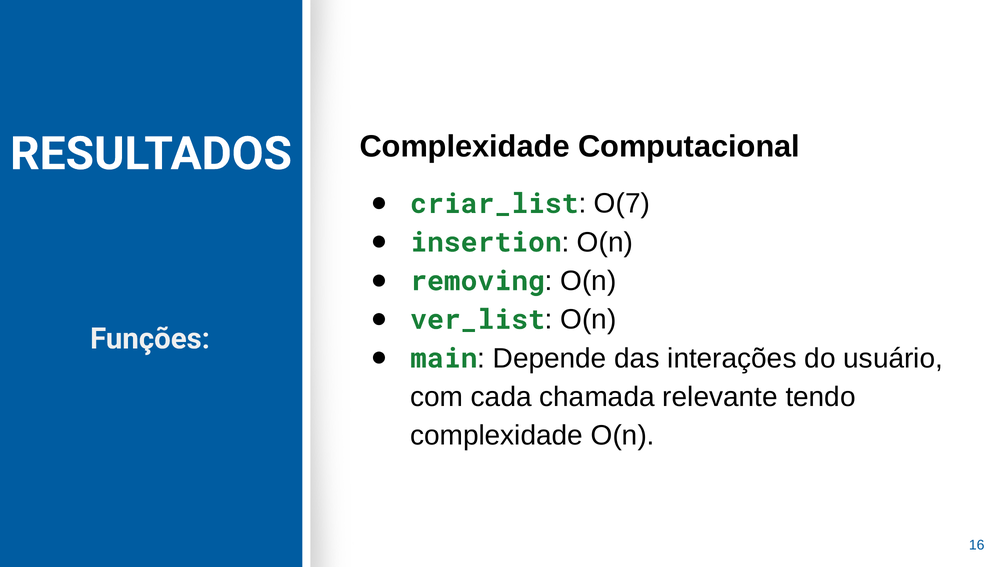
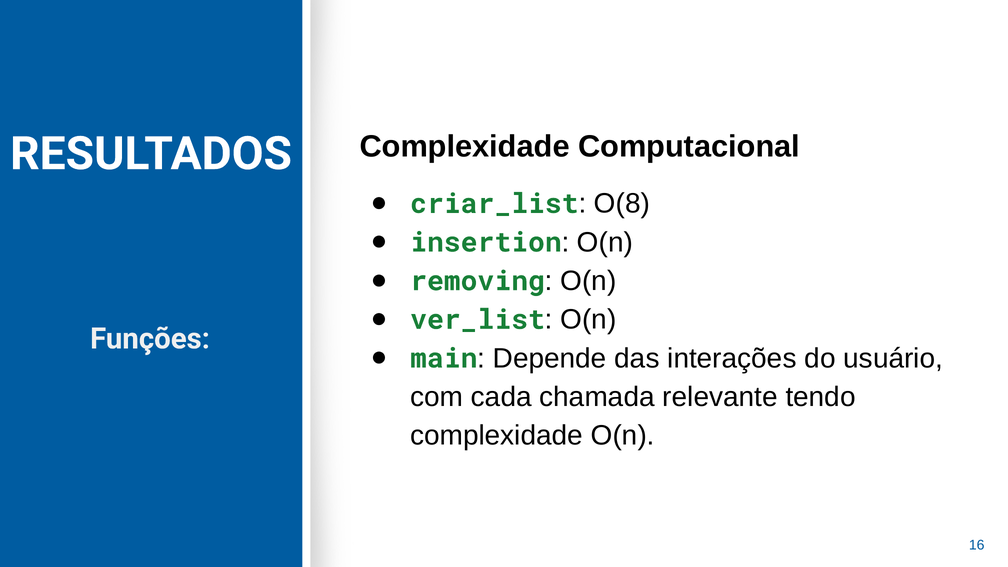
O(7: O(7 -> O(8 (622, 204)
